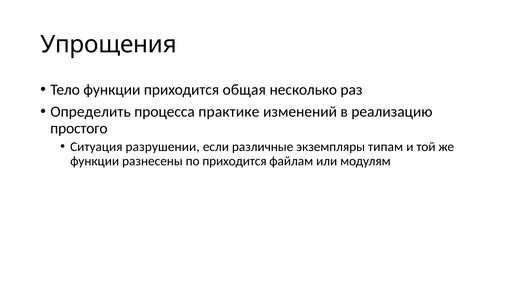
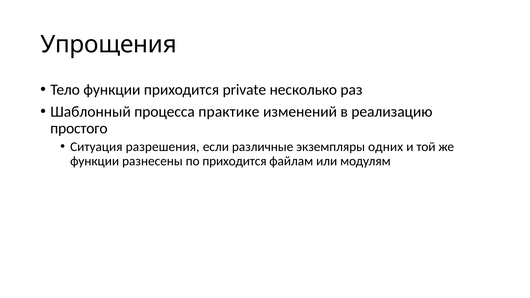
общая: общая -> private (244, 90)
Определить: Определить -> Шаблонный (91, 112)
разрушении: разрушении -> разрешения (163, 147)
типам: типам -> одних (386, 147)
